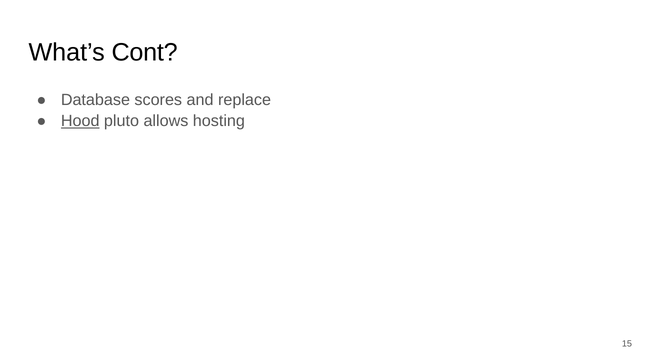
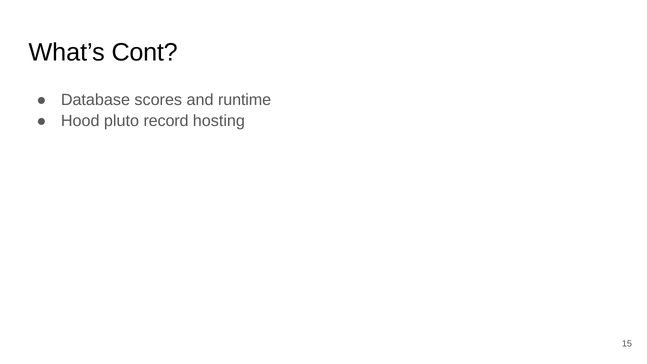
replace: replace -> runtime (245, 100)
Hood underline: present -> none (80, 121)
allows: allows -> record (166, 121)
